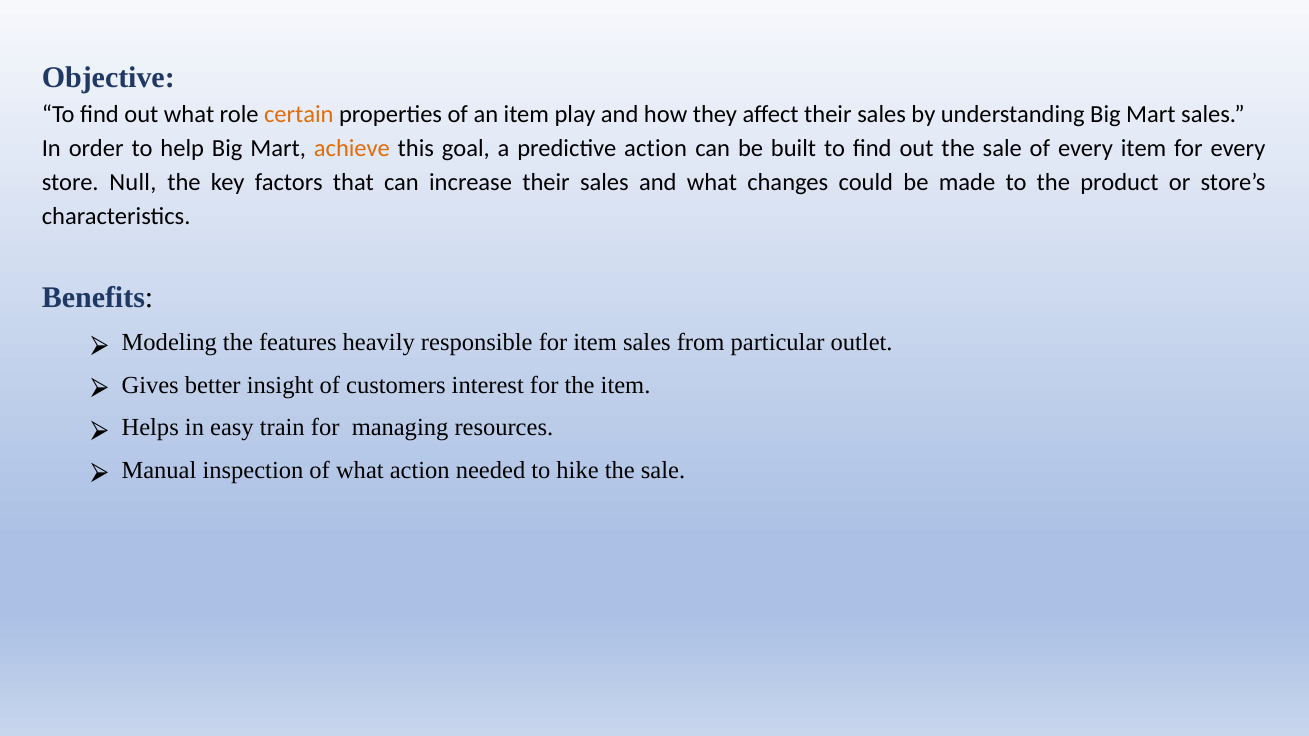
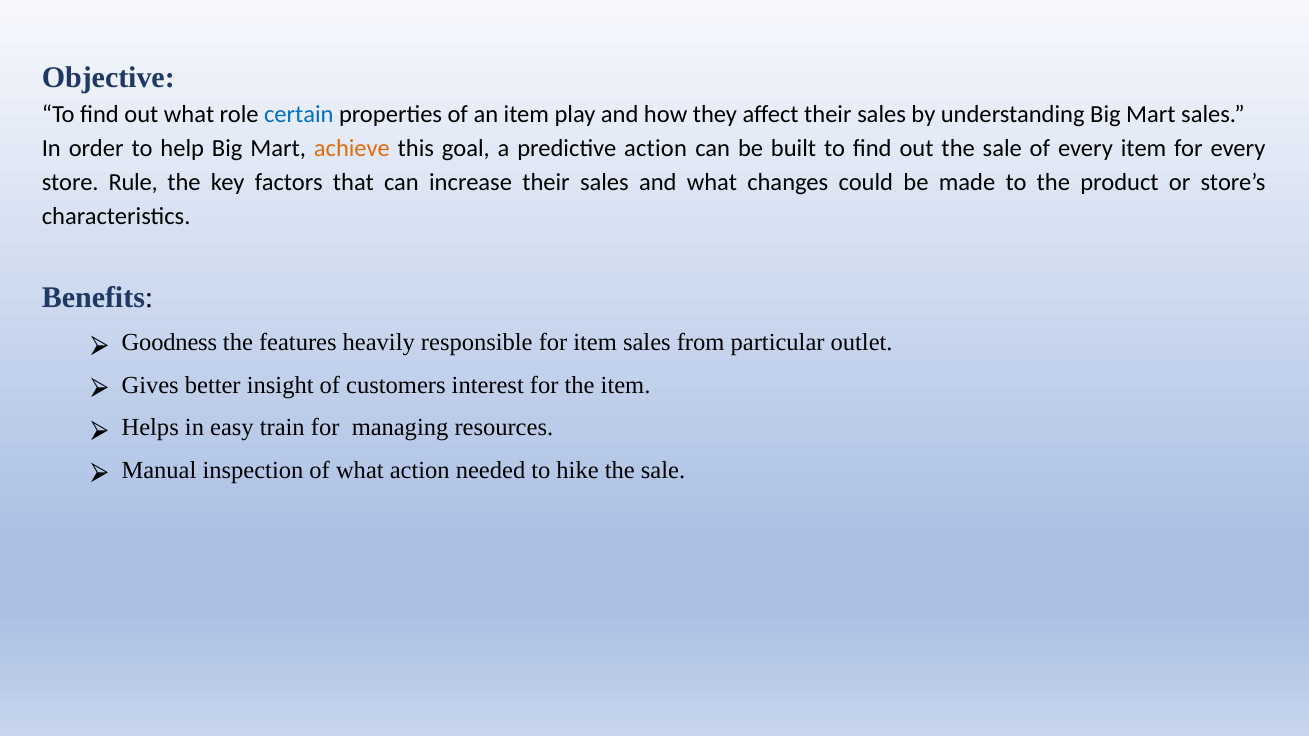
certain colour: orange -> blue (299, 115)
Null: Null -> Rule (133, 183)
Modeling: Modeling -> Goodness (169, 343)
